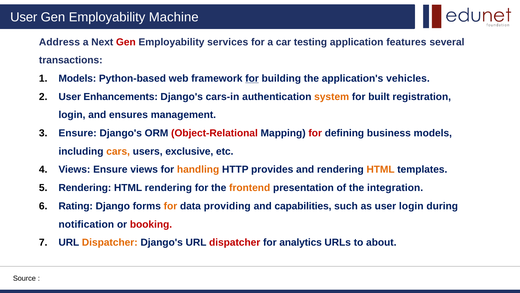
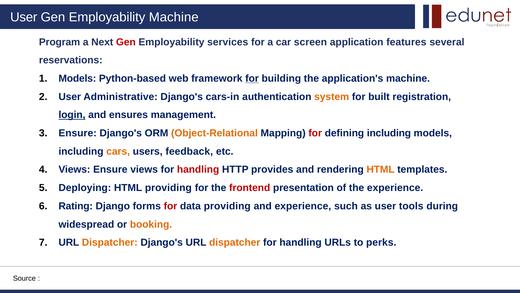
Address: Address -> Program (60, 42)
testing: testing -> screen (310, 42)
transactions: transactions -> reservations (71, 60)
application's vehicles: vehicles -> machine (408, 78)
Enhancements: Enhancements -> Administrative (121, 97)
login underline: none -> present (72, 115)
Object-Relational colour: red -> orange (214, 133)
defining business: business -> including (389, 133)
exclusive: exclusive -> feedback (189, 151)
handling colour: orange -> red (198, 169)
Rendering: Rendering -> Deploying (85, 188)
HTML rendering: rendering -> providing (168, 188)
frontend colour: orange -> red (250, 188)
the integration: integration -> experience (395, 188)
for colour: orange -> red (170, 206)
and capabilities: capabilities -> experience (303, 206)
user login: login -> tools (411, 206)
notification: notification -> widespread (86, 224)
booking colour: red -> orange (151, 224)
dispatcher colour: red -> orange (235, 242)
analytics: analytics -> handling (301, 242)
about: about -> perks (381, 242)
